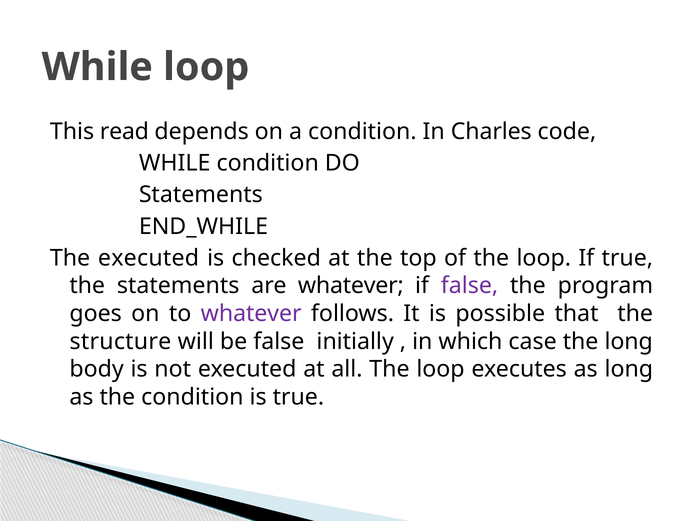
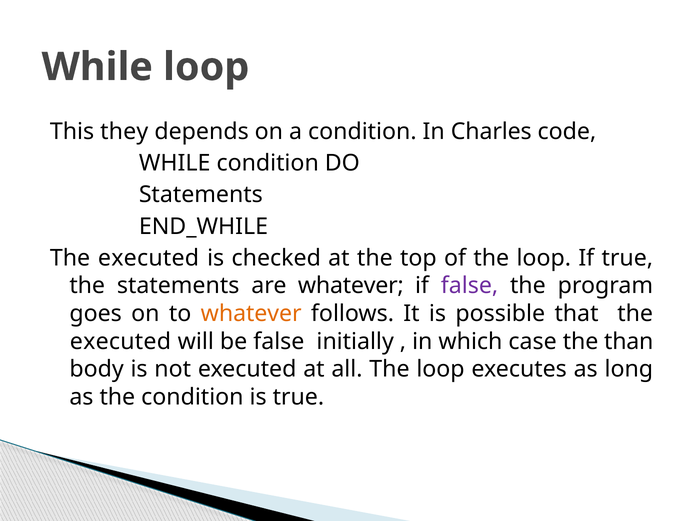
read: read -> they (124, 132)
whatever colour: purple -> orange (251, 314)
structure: structure -> executed (120, 342)
the long: long -> than (629, 342)
